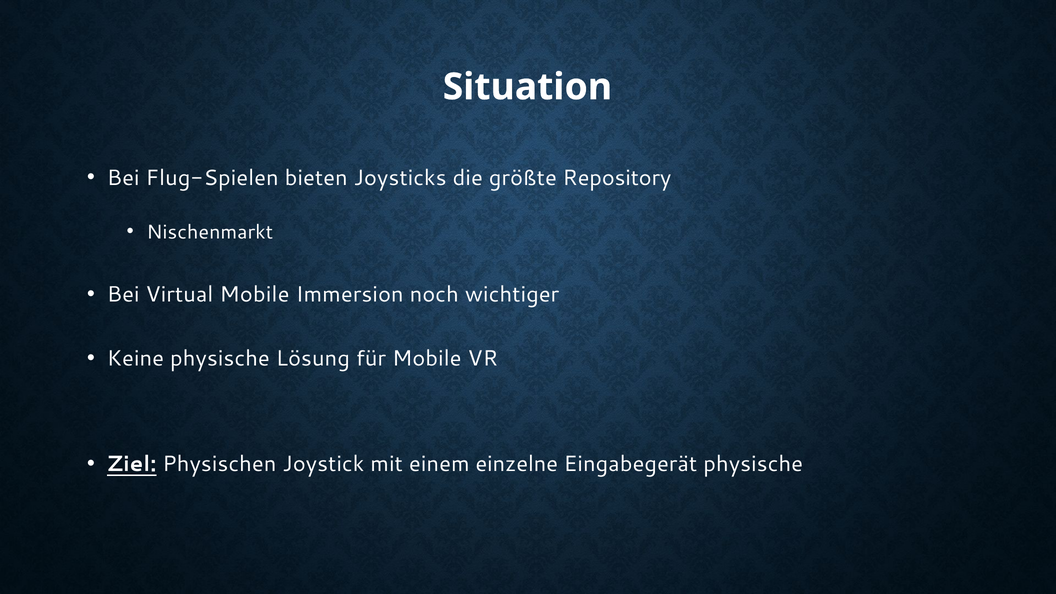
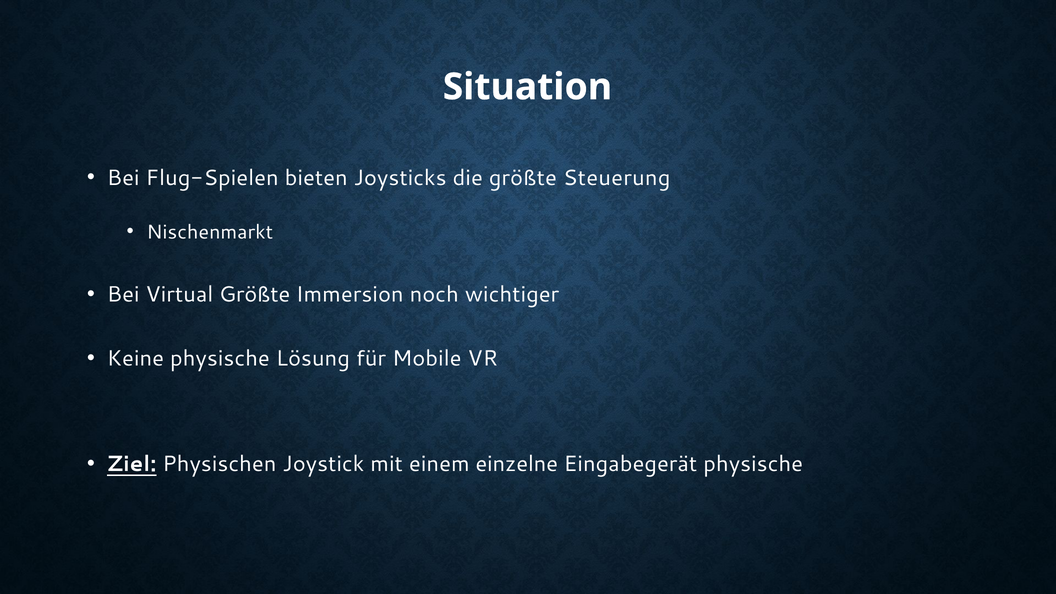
Repository: Repository -> Steuerung (617, 178)
Virtual Mobile: Mobile -> Größte (255, 295)
